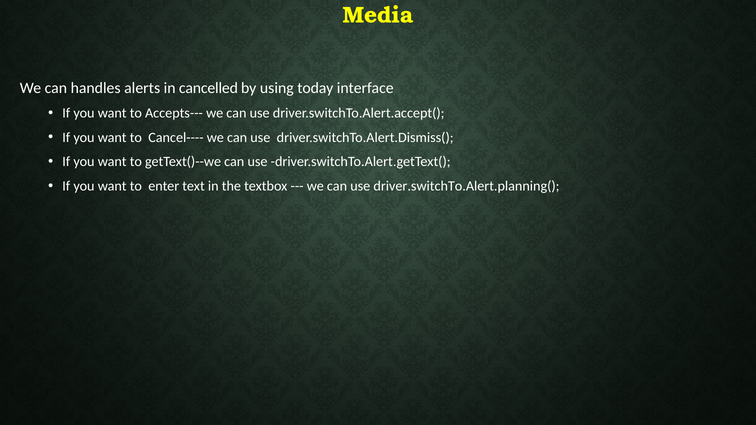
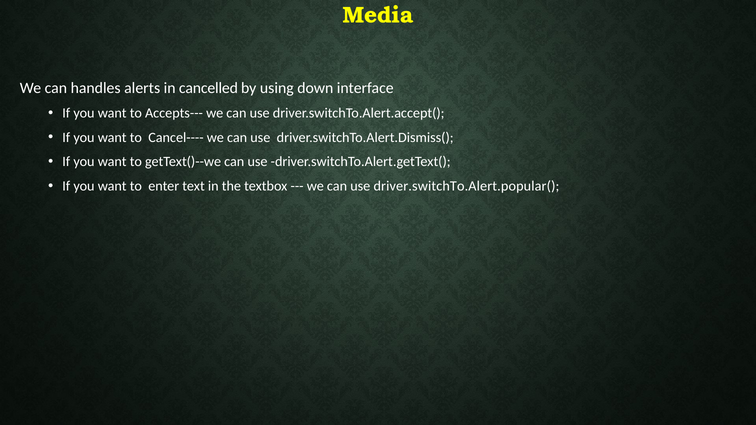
today: today -> down (315, 88)
driver.switchTo.Alert.planning(: driver.switchTo.Alert.planning( -> driver.switchTo.Alert.popular( (466, 186)
